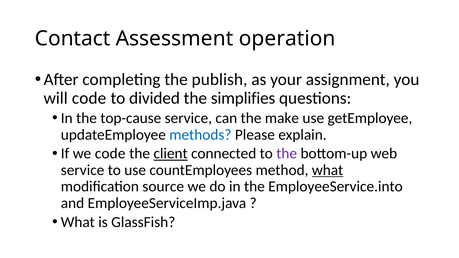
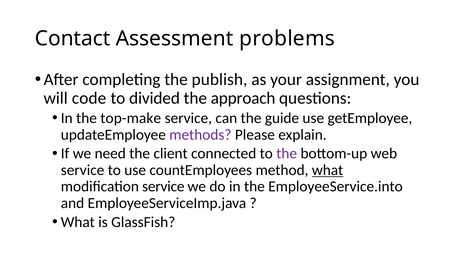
operation: operation -> problems (287, 39)
simplifies: simplifies -> approach (243, 98)
top-cause: top-cause -> top-make (131, 118)
make: make -> guide (282, 118)
methods colour: blue -> purple (200, 135)
we code: code -> need (110, 154)
client underline: present -> none (171, 154)
modification source: source -> service (163, 187)
